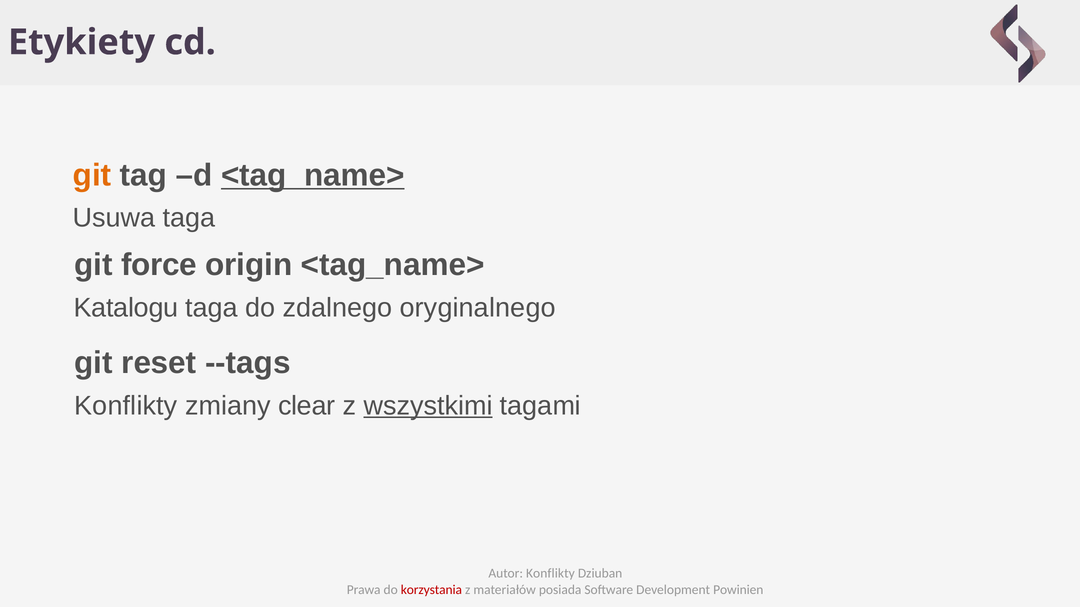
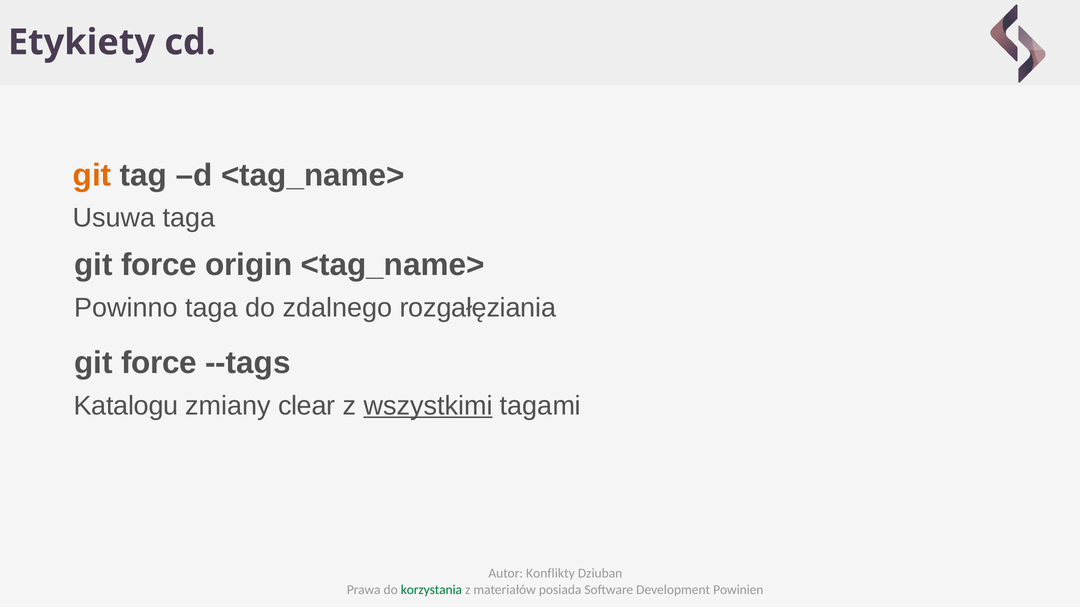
<tag_name> underline: present -> none (313, 175)
Katalogu: Katalogu -> Powinno (126, 308)
oryginalnego: oryginalnego -> rozgałęziania (478, 308)
reset: reset -> force (159, 363)
Konflikty: Konflikty -> Katalogu (126, 406)
korzystania colour: red -> green (431, 590)
